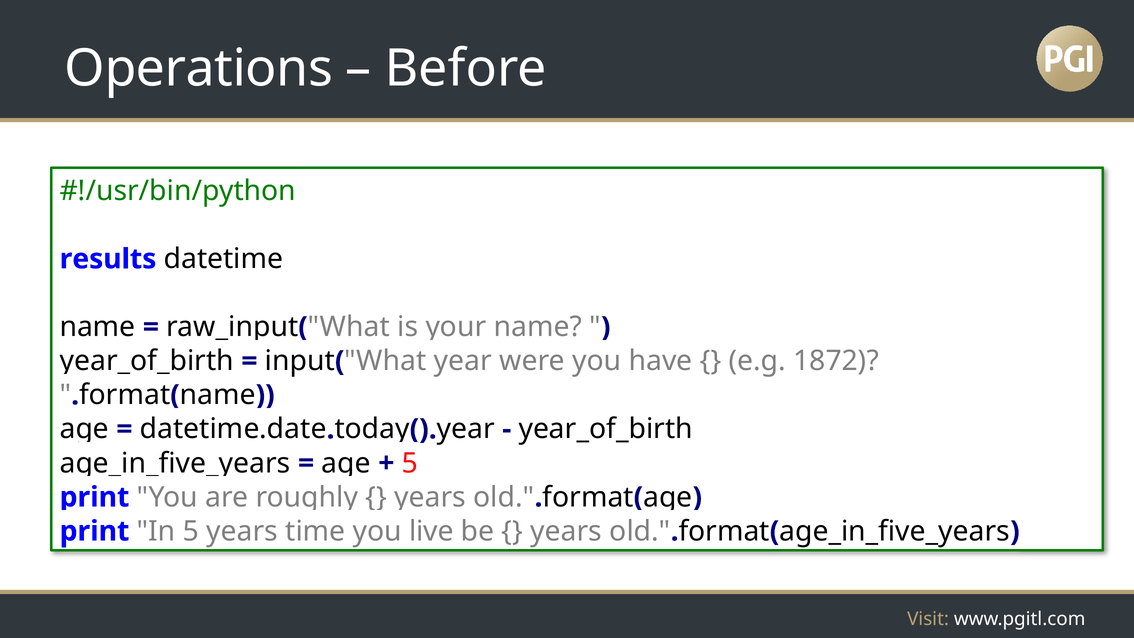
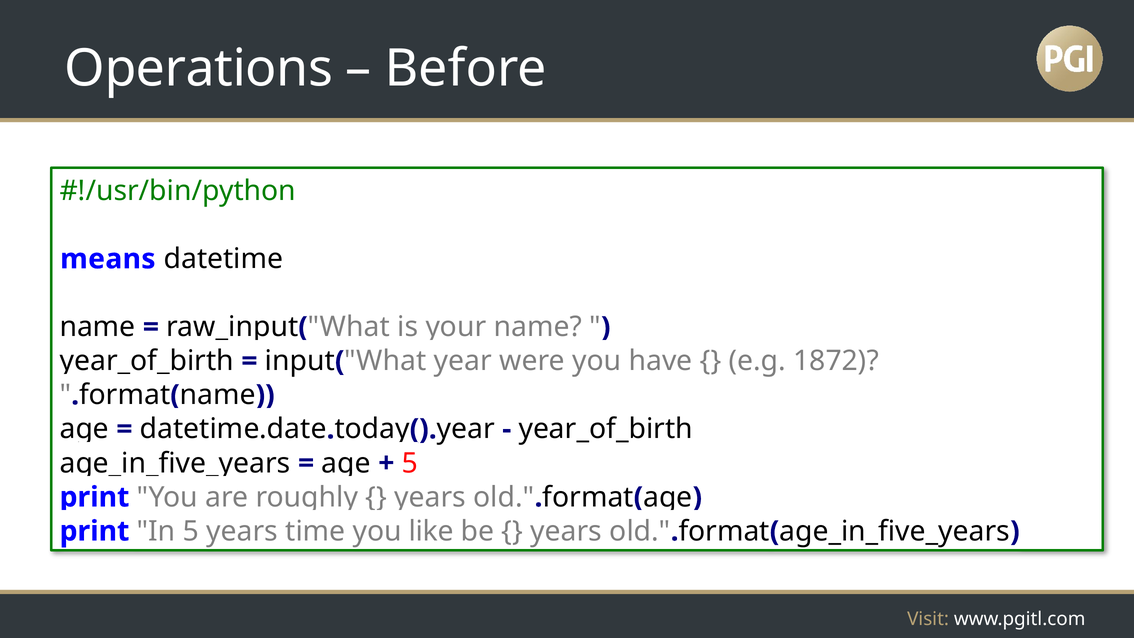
results: results -> means (108, 259)
live: live -> like (431, 531)
